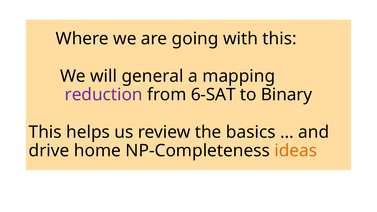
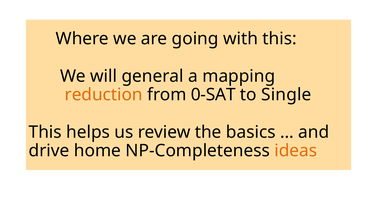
reduction colour: purple -> orange (104, 95)
6-SAT: 6-SAT -> 0-SAT (213, 95)
Binary: Binary -> Single (286, 95)
